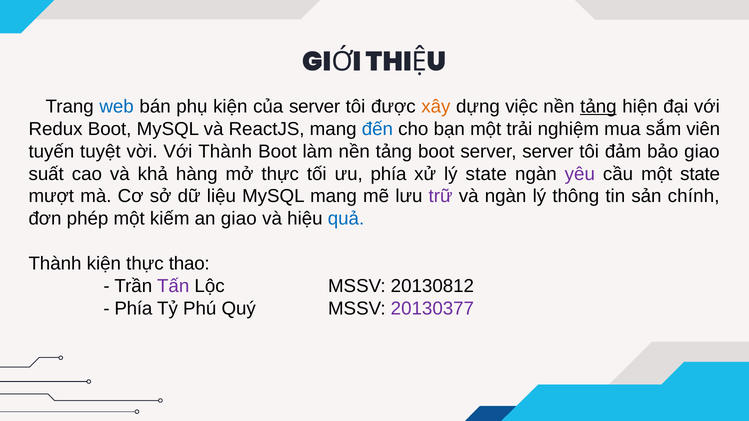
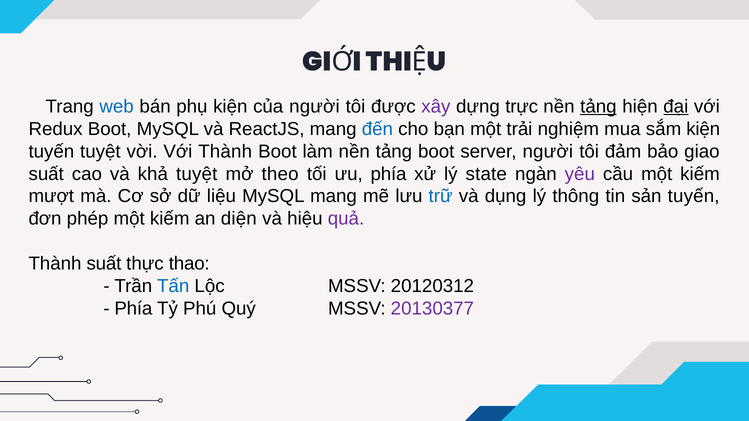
của server: server -> người (314, 107)
xây colour: orange -> purple (436, 107)
việc: việc -> trực (522, 107)
đại underline: none -> present (676, 107)
sắm viên: viên -> kiện (703, 129)
server server: server -> người (548, 152)
khả hàng: hàng -> tuyệt (197, 174)
mở thực: thực -> theo (280, 174)
cầu một state: state -> kiếm (700, 174)
trữ colour: purple -> blue (441, 196)
và ngàn: ngàn -> dụng (506, 196)
sản chính: chính -> tuyến (694, 196)
an giao: giao -> diện (239, 219)
quả colour: blue -> purple (346, 219)
Thành kiện: kiện -> suất (104, 264)
Tấn colour: purple -> blue (173, 286)
20130812: 20130812 -> 20120312 (432, 286)
